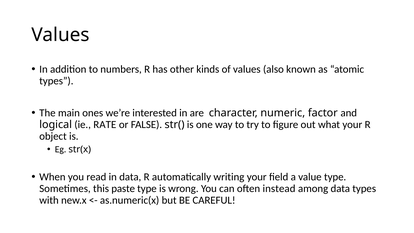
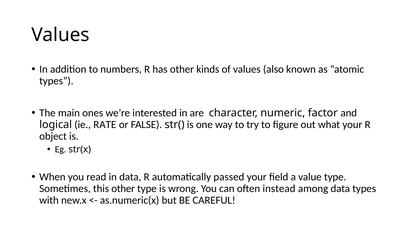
writing: writing -> passed (229, 177)
this paste: paste -> other (123, 188)
